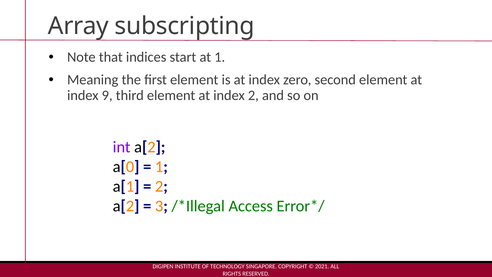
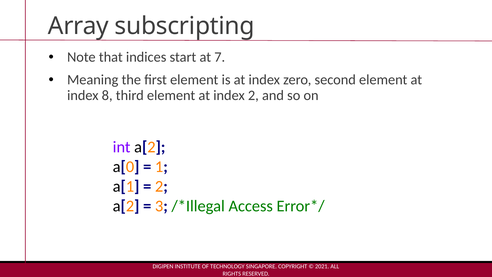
at 1: 1 -> 7 (220, 57)
9: 9 -> 8 (107, 95)
